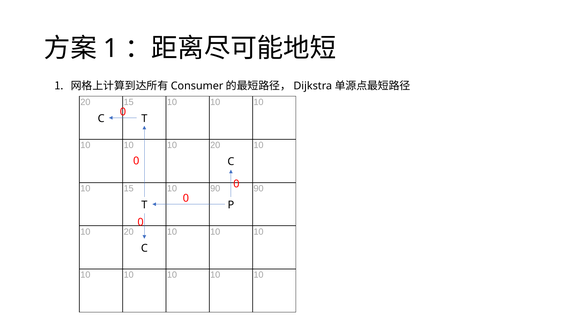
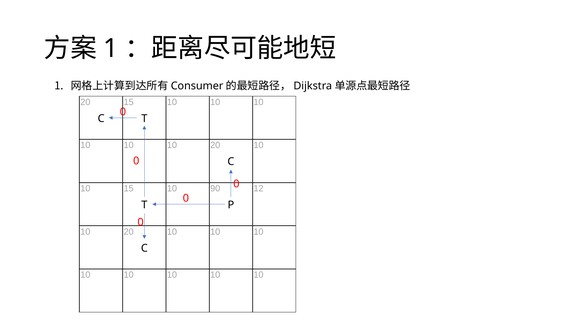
90 90: 90 -> 12 (259, 189)
